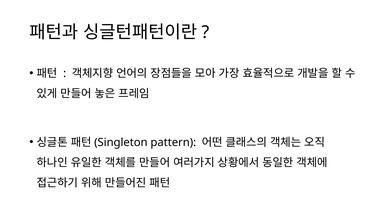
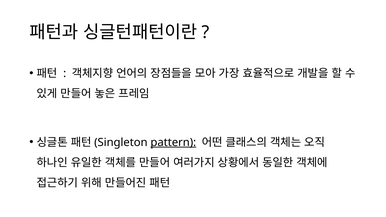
pattern underline: none -> present (173, 142)
